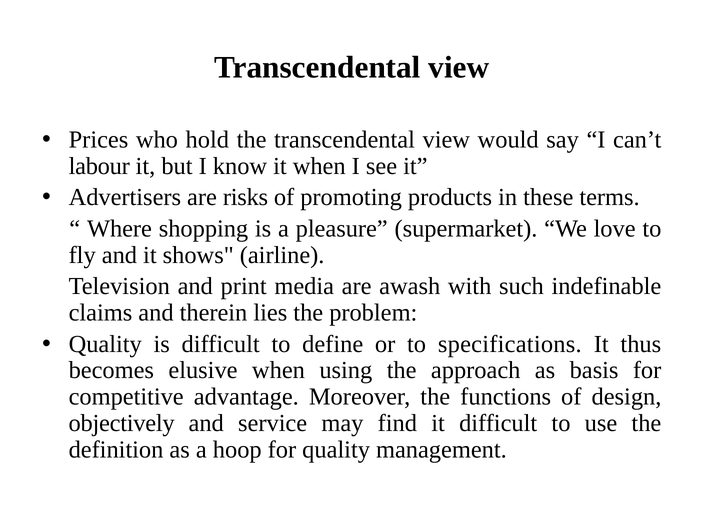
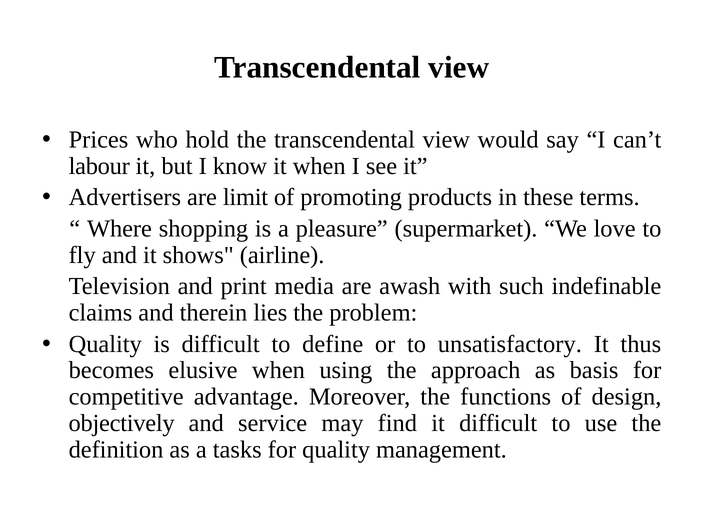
risks: risks -> limit (246, 197)
specifications: specifications -> unsatisfactory (510, 344)
hoop: hoop -> tasks (237, 450)
